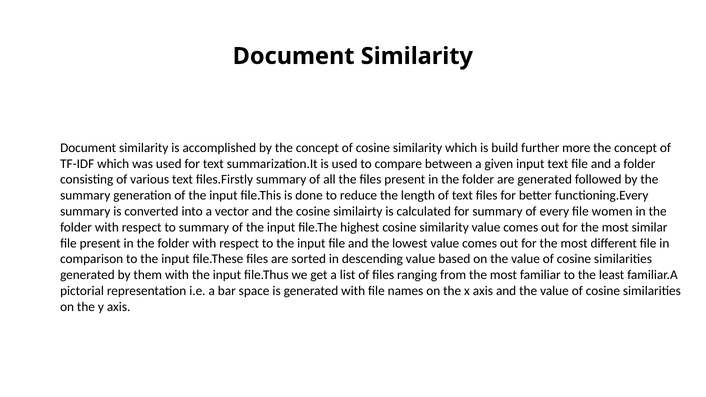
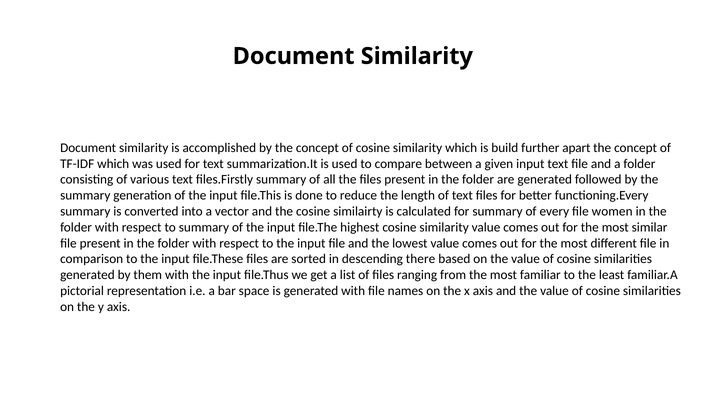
more: more -> apart (576, 148)
descending value: value -> there (421, 259)
